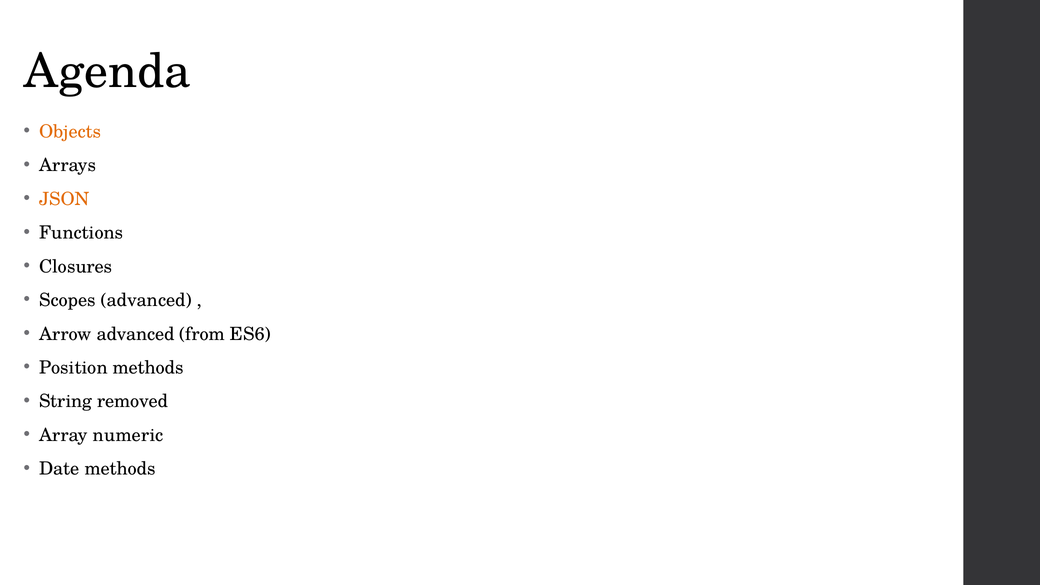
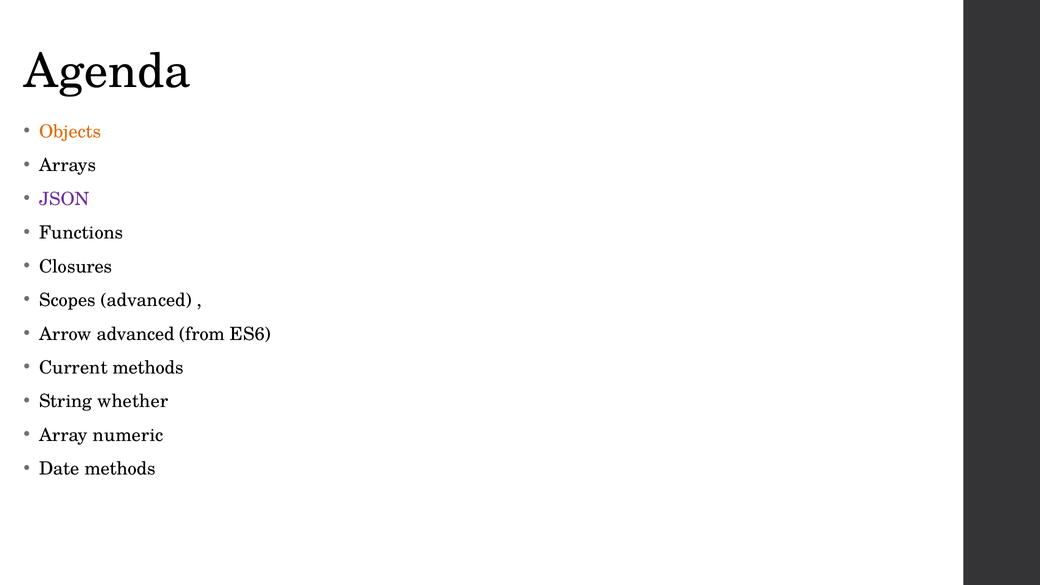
JSON colour: orange -> purple (64, 199)
Position: Position -> Current (73, 368)
removed: removed -> whether (133, 401)
